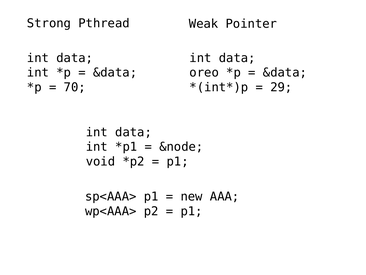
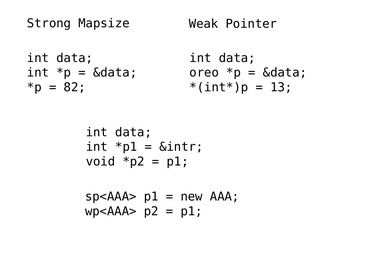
Pthread: Pthread -> Mapsize (104, 23)
70: 70 -> 82 (75, 87)
29: 29 -> 13 (281, 87)
&node: &node -> &intr (181, 147)
